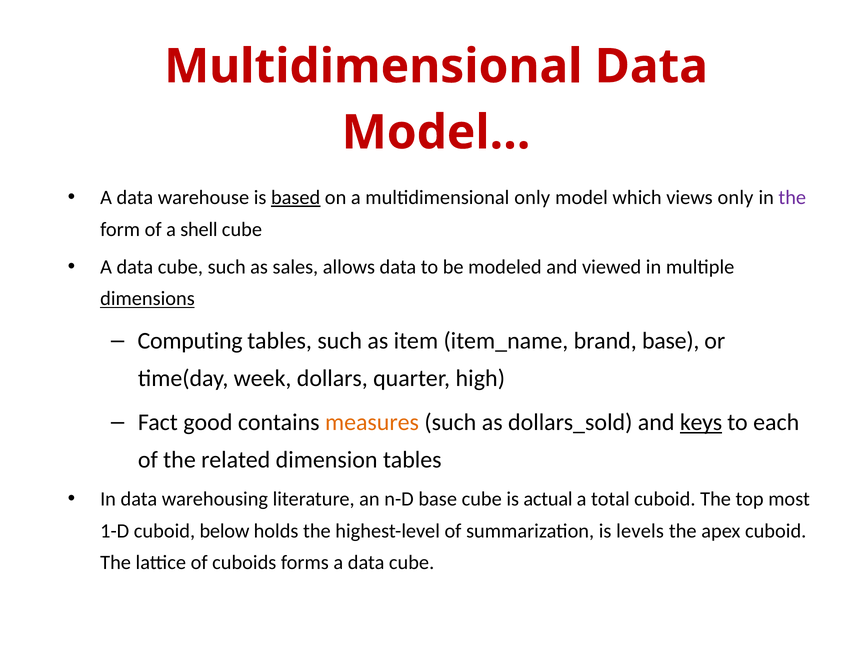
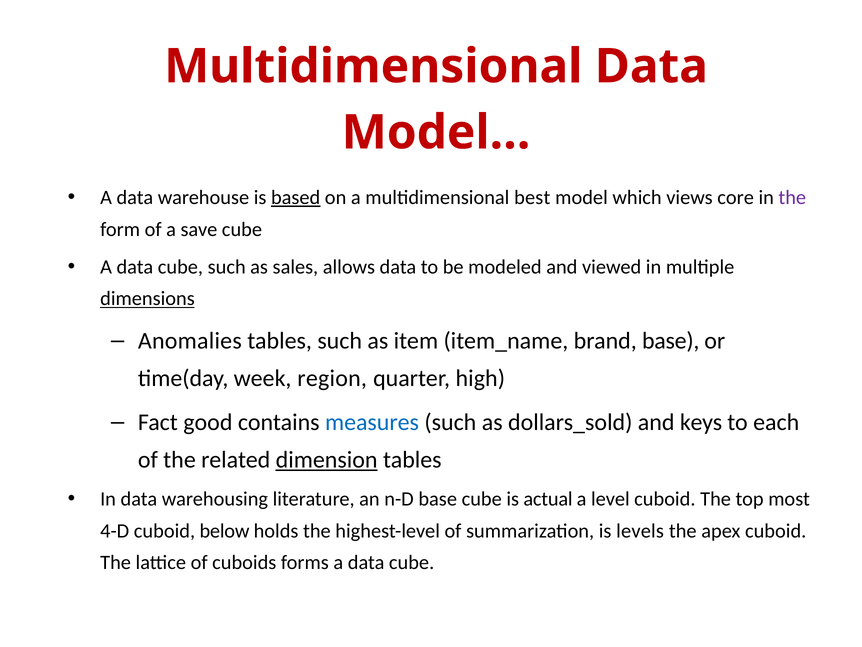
multidimensional only: only -> best (532, 197)
views only: only -> core (736, 197)
shell: shell -> save (199, 229)
Computing: Computing -> Anomalies (190, 341)
dollars: dollars -> region (332, 378)
measures colour: orange -> blue (372, 422)
keys underline: present -> none (701, 422)
dimension underline: none -> present (327, 459)
total: total -> level (610, 499)
1-D: 1-D -> 4-D (115, 531)
